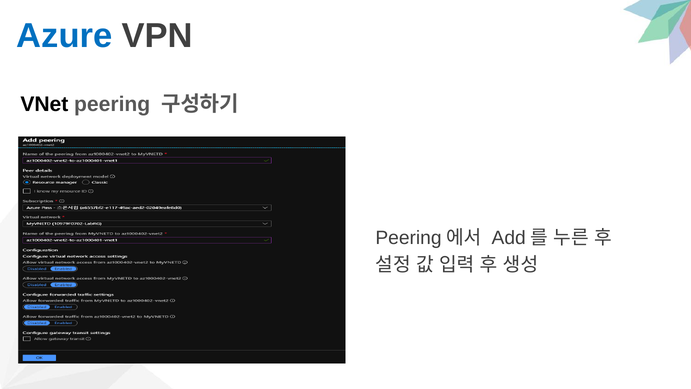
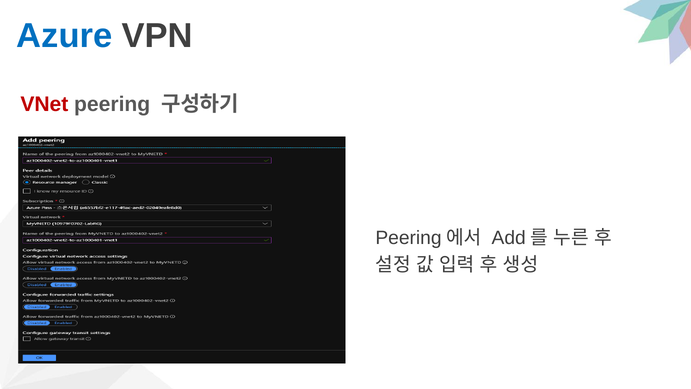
VNet colour: black -> red (44, 104)
